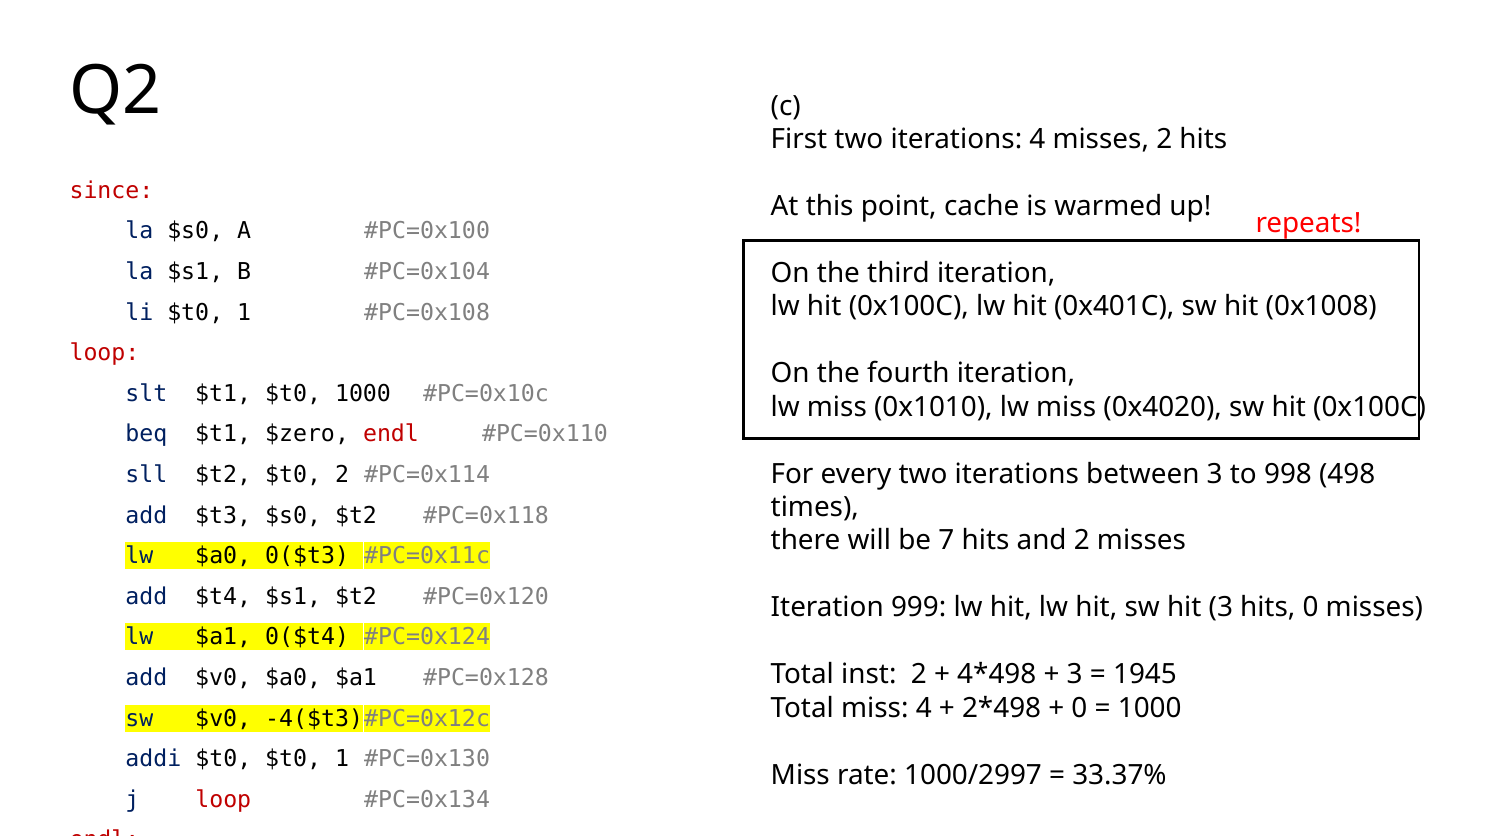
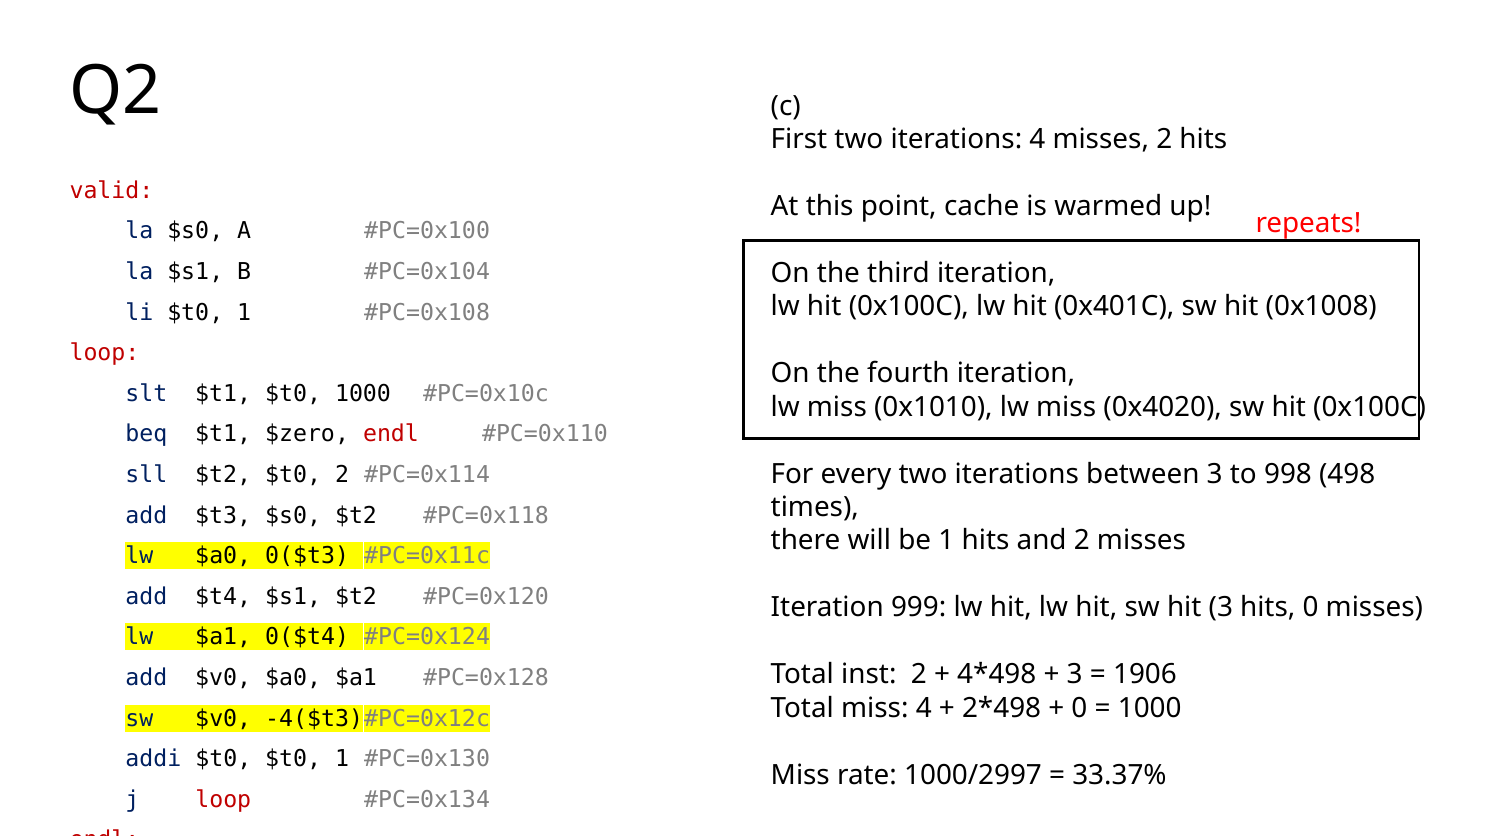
since: since -> valid (111, 191)
be 7: 7 -> 1 (946, 541)
1945: 1945 -> 1906 (1145, 675)
